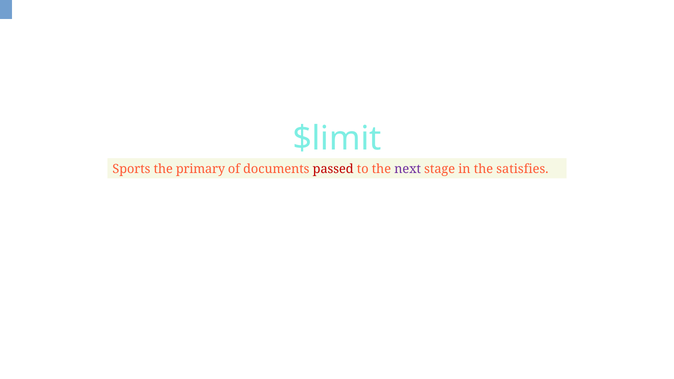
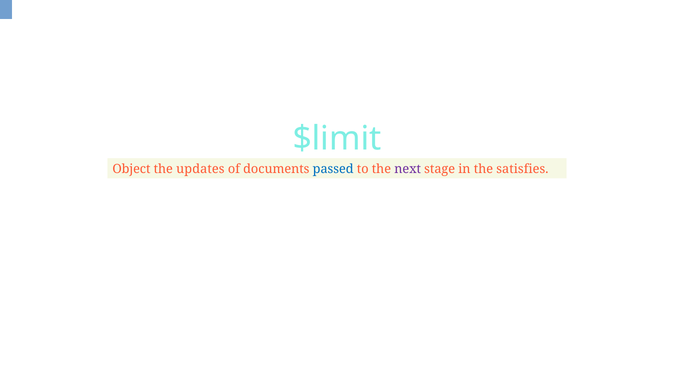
Sports: Sports -> Object (131, 169)
primary: primary -> updates (200, 169)
passed colour: red -> blue (333, 169)
